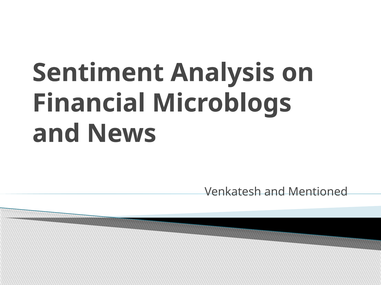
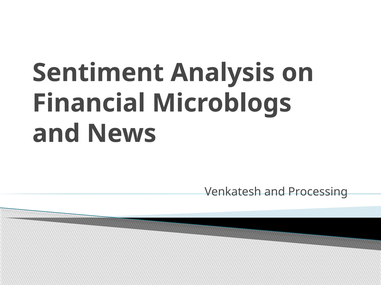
Mentioned: Mentioned -> Processing (318, 192)
